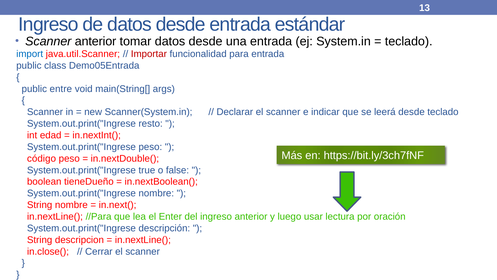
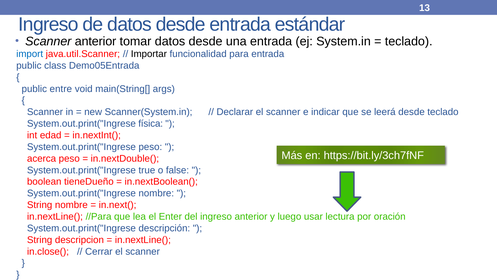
Importar colour: red -> black (149, 54)
resto: resto -> física (151, 123)
código: código -> acerca (42, 158)
